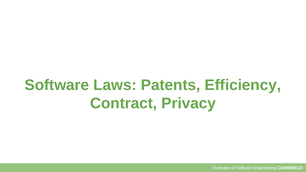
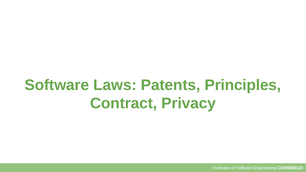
Efficiency: Efficiency -> Principles (243, 85)
